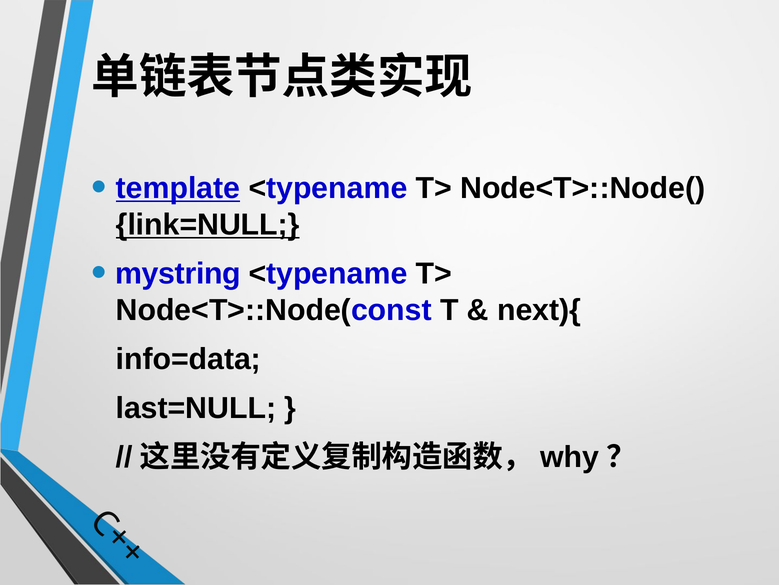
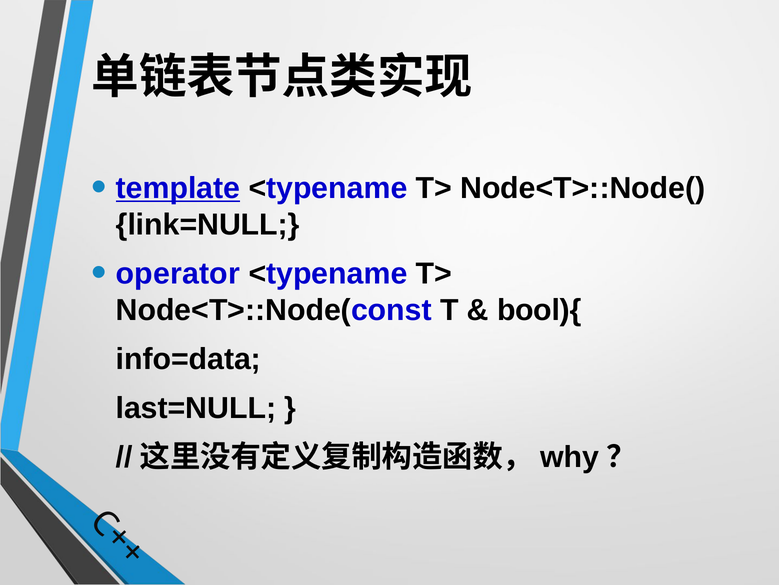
link=NULL underline: present -> none (208, 224)
mystring: mystring -> operator (178, 273)
next){: next){ -> bool){ (539, 310)
